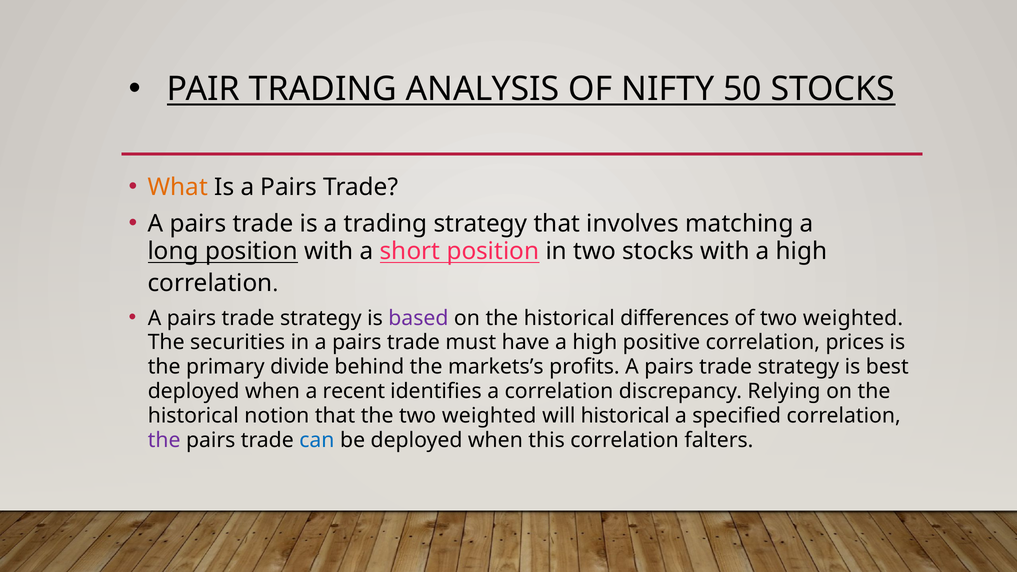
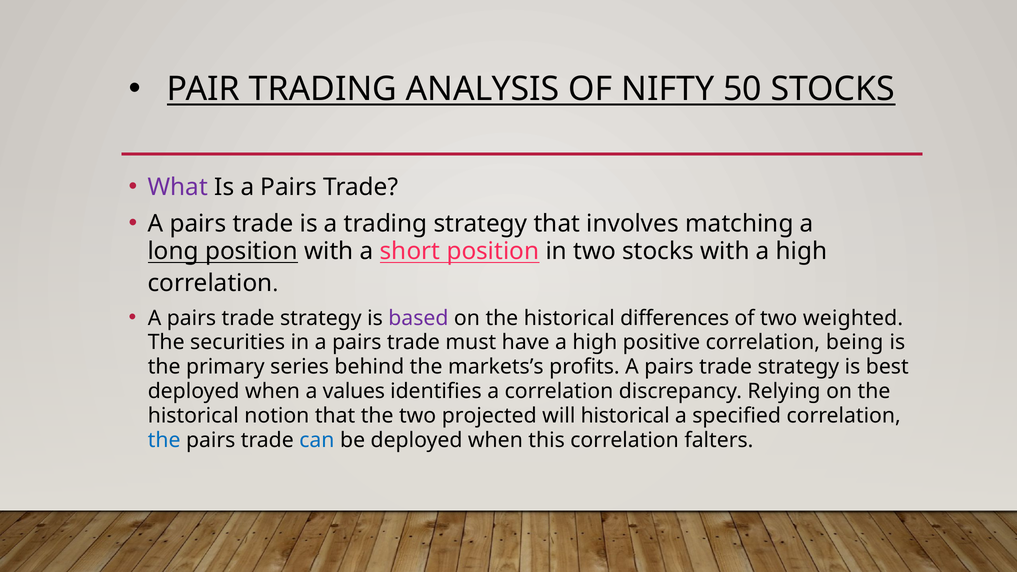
What colour: orange -> purple (178, 187)
prices: prices -> being (855, 342)
divide: divide -> series (300, 367)
recent: recent -> values (354, 391)
the two weighted: weighted -> projected (489, 416)
the colour: purple -> blue (164, 440)
